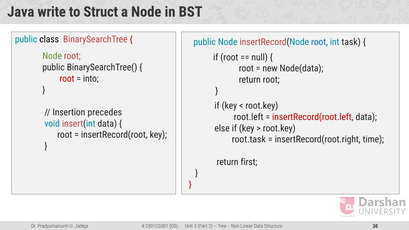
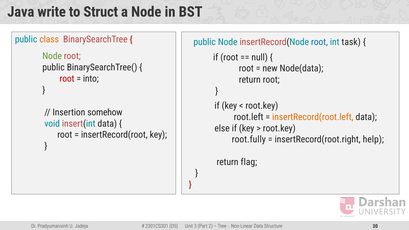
class colour: black -> orange (49, 40)
precedes: precedes -> somehow (105, 112)
insertRecord(root.left colour: red -> orange (313, 117)
root.task: root.task -> root.fully (249, 140)
time: time -> help (373, 140)
first: first -> flag (249, 162)
